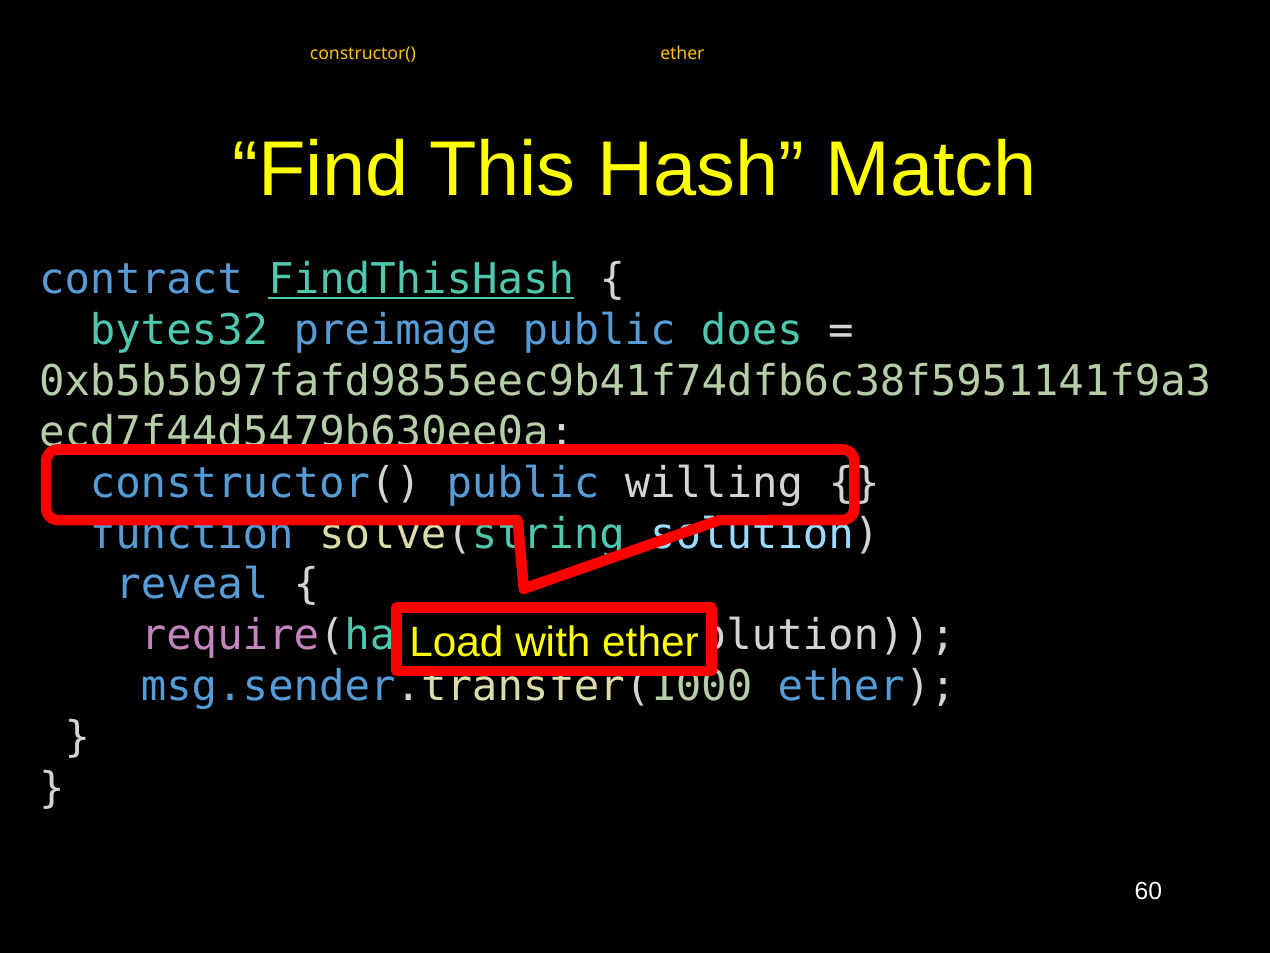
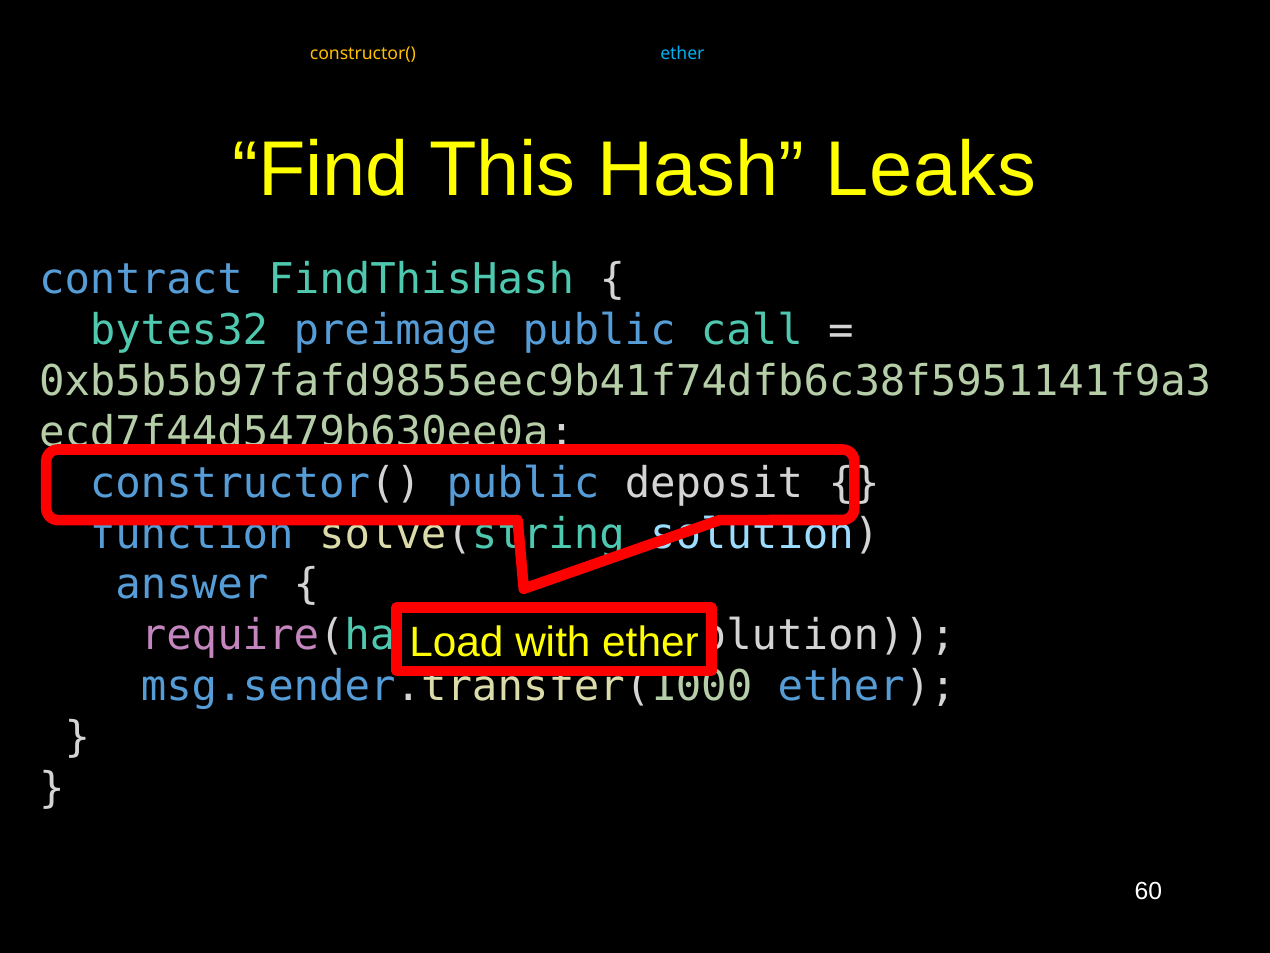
ether colour: yellow -> light blue (682, 54)
Match: Match -> Leaks (931, 169)
FindThisHash underline: present -> none (421, 280)
does: does -> call (752, 331)
willing: willing -> deposit (714, 483)
reveal: reveal -> answer (192, 585)
